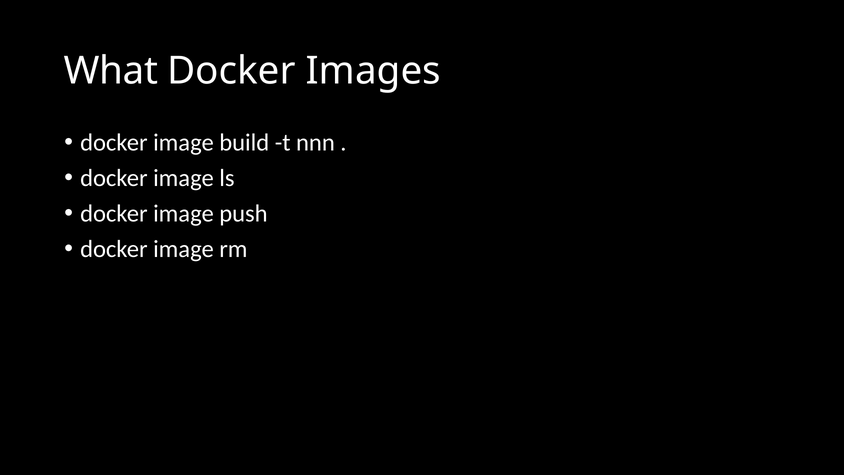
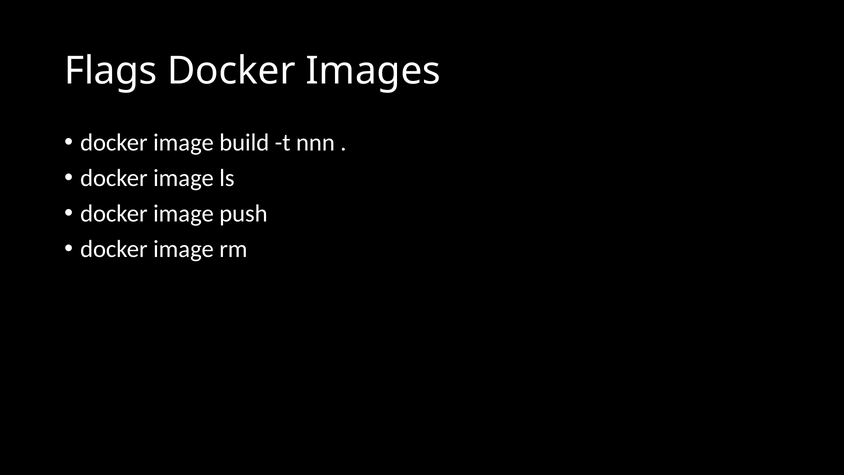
What: What -> Flags (111, 71)
